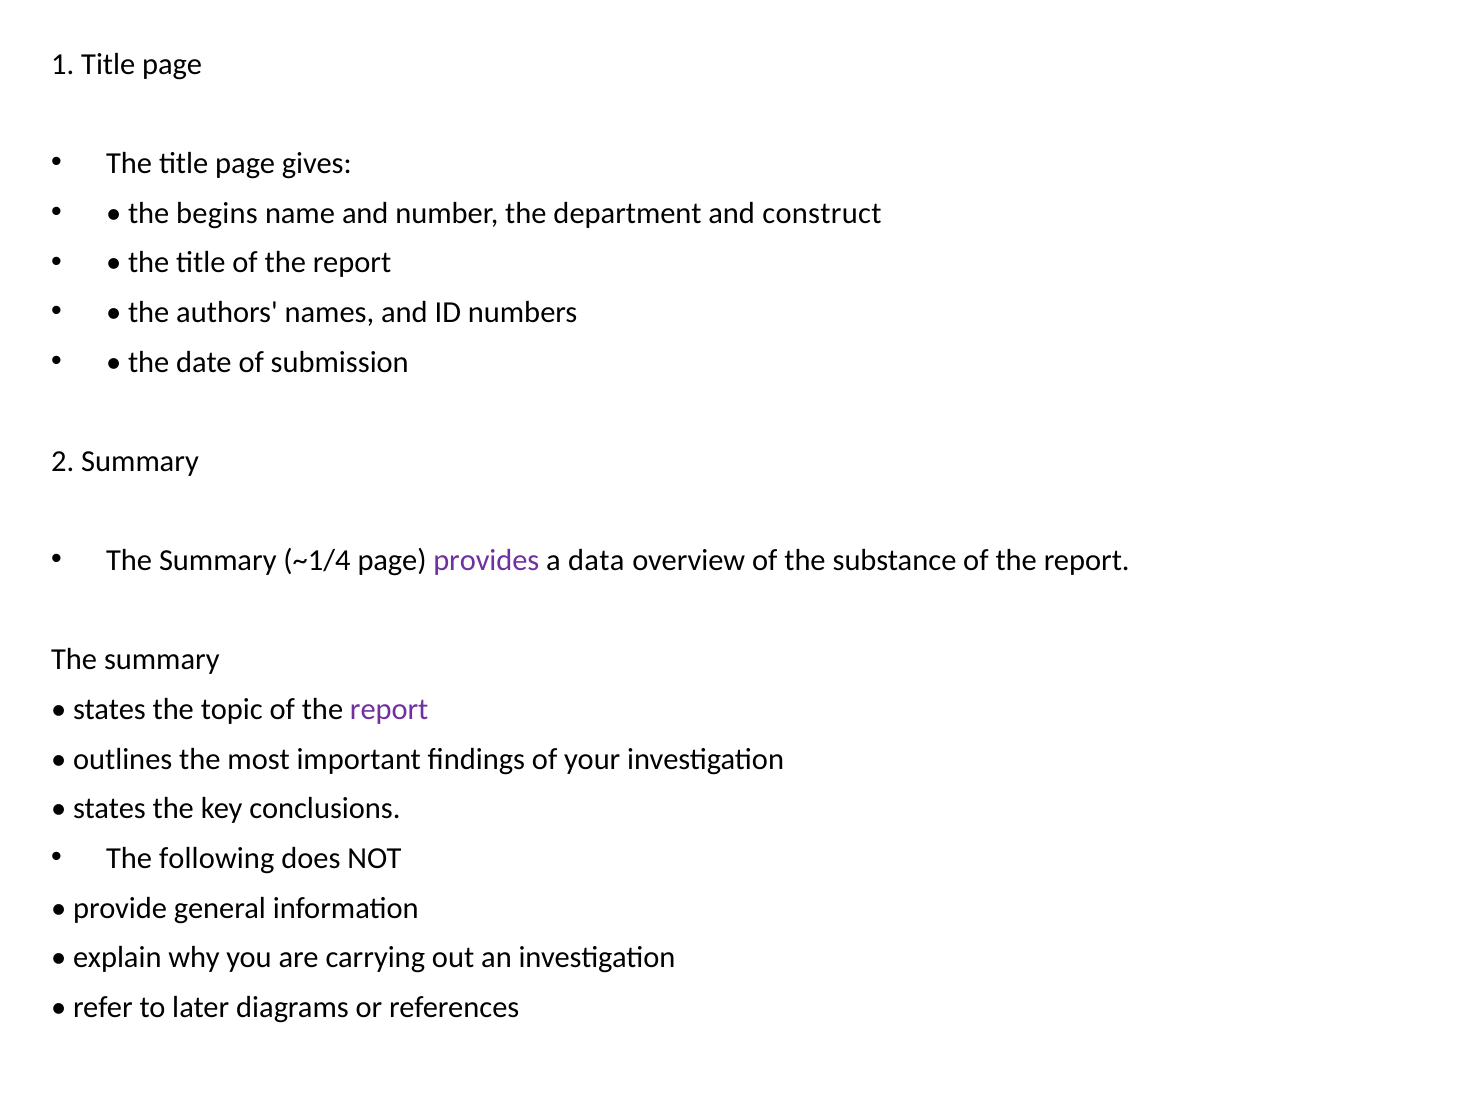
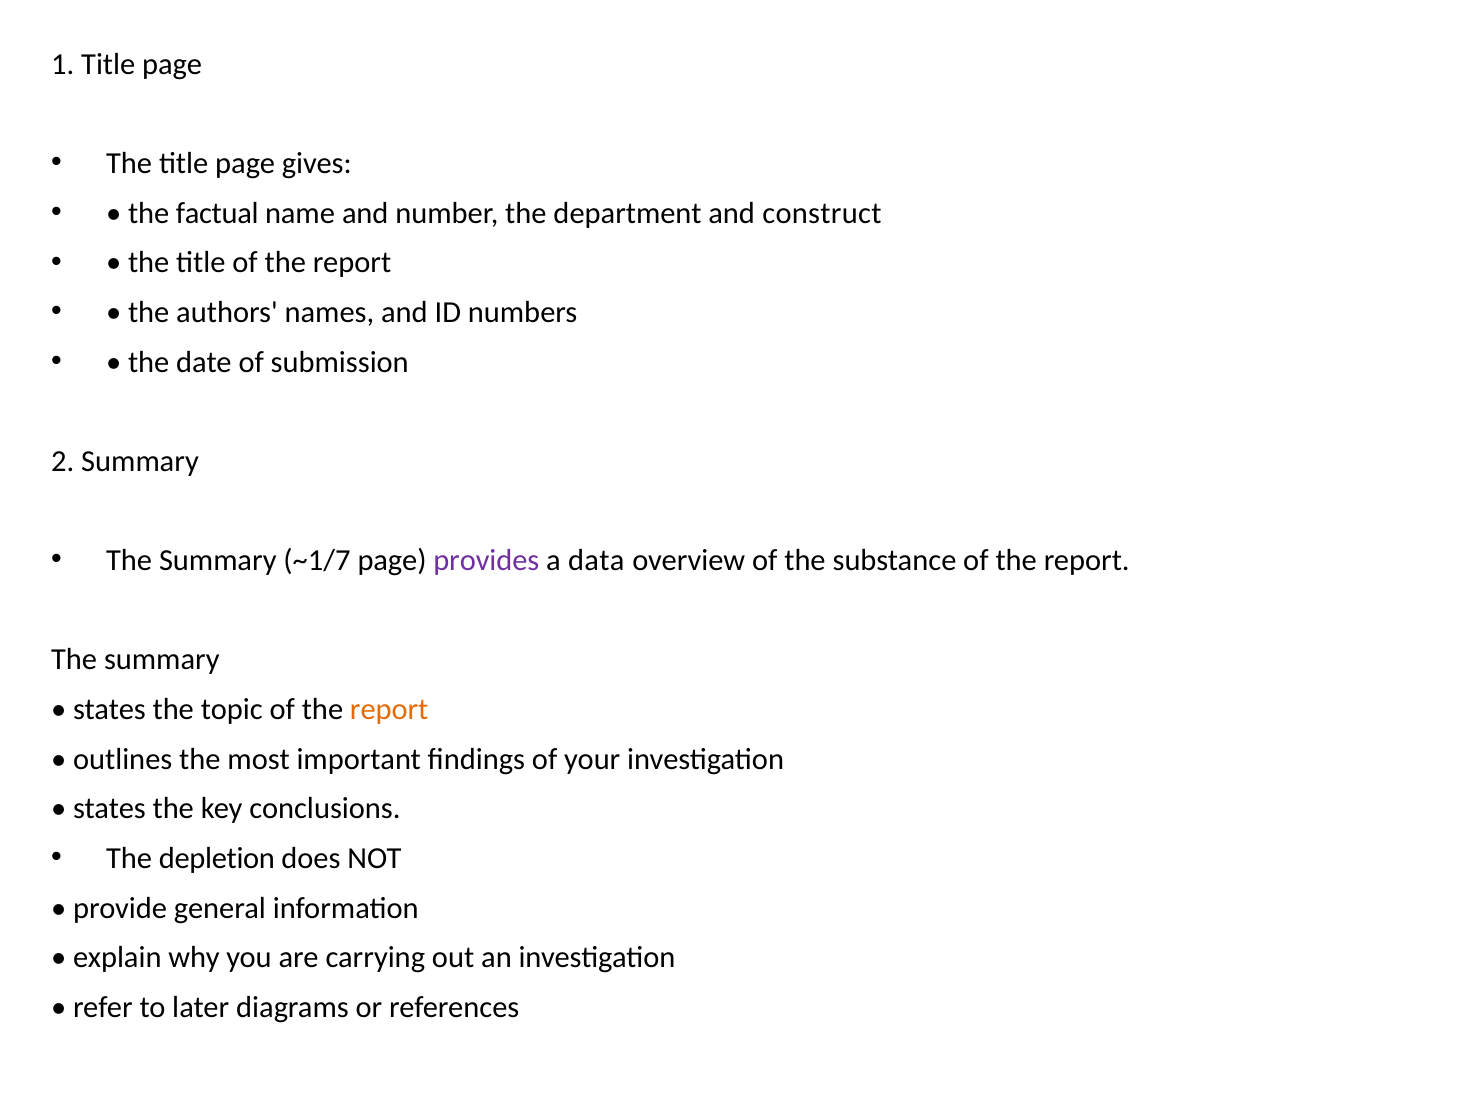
begins: begins -> factual (217, 213)
~1/4: ~1/4 -> ~1/7 (317, 561)
report colour: purple -> orange (389, 709)
following: following -> depletion (217, 858)
